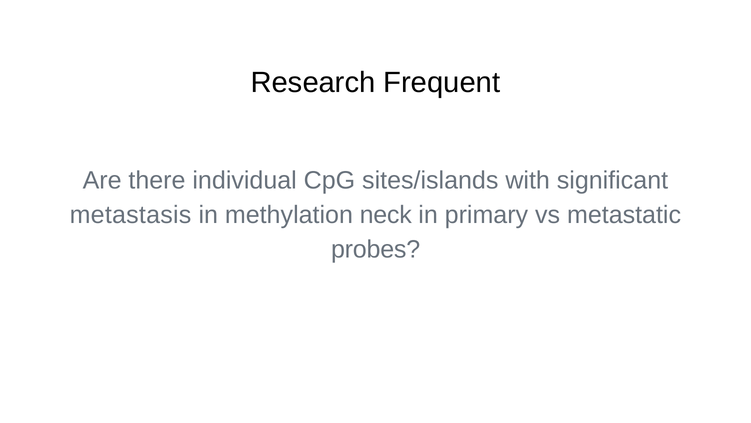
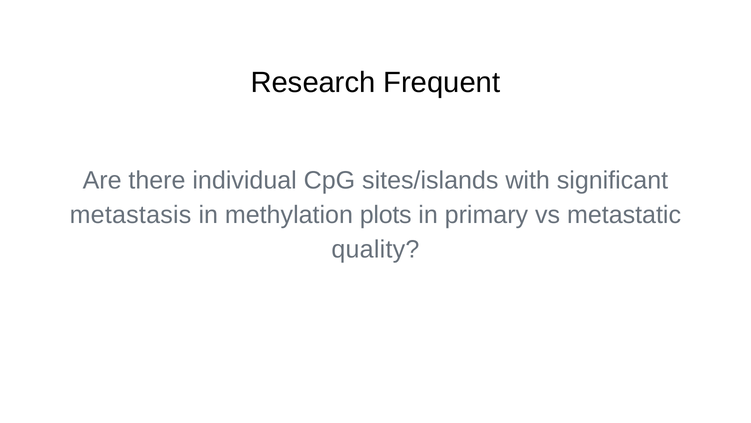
neck: neck -> plots (386, 215)
probes: probes -> quality (375, 249)
